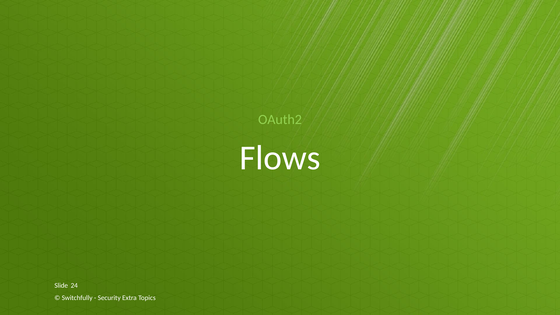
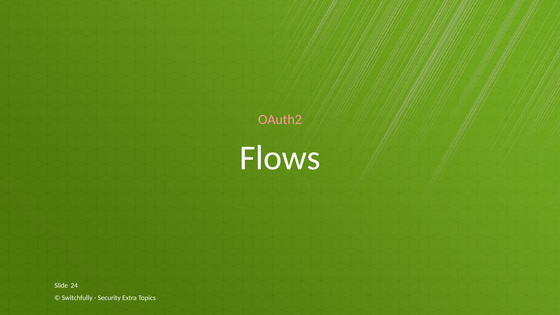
OAuth2 colour: light green -> pink (280, 120)
